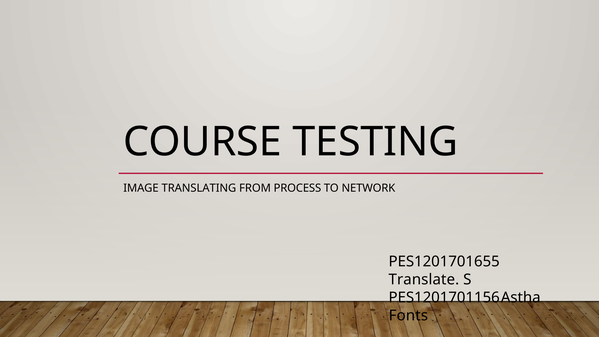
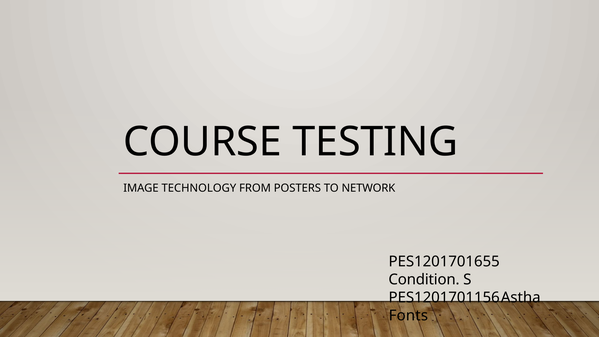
TRANSLATING: TRANSLATING -> TECHNOLOGY (199, 188)
PROCESS: PROCESS -> POSTERS (297, 188)
Translate: Translate -> Condition (424, 280)
